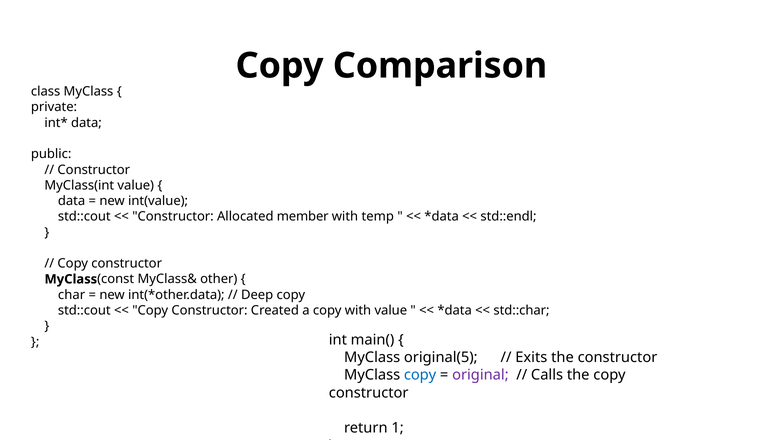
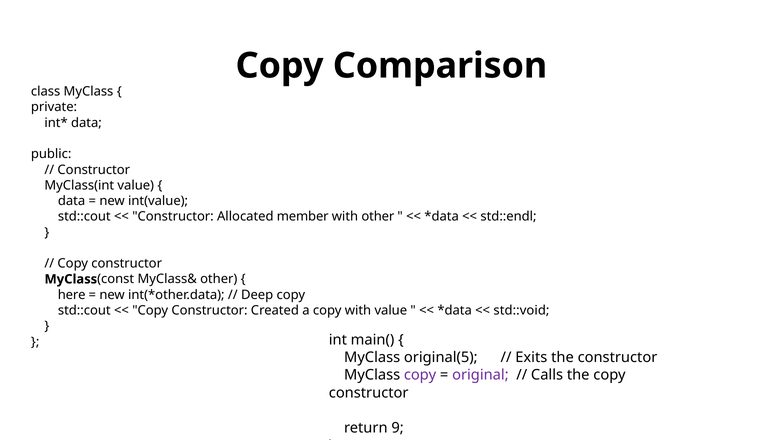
with temp: temp -> other (378, 217)
char: char -> here (72, 295)
std::char: std::char -> std::void (521, 311)
copy colour: blue -> purple (420, 376)
1: 1 -> 9 (398, 428)
